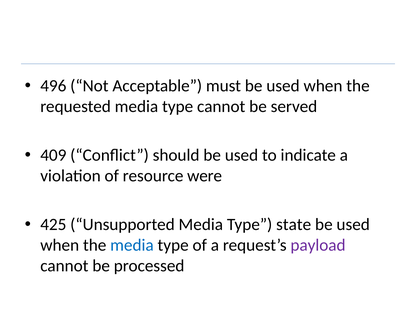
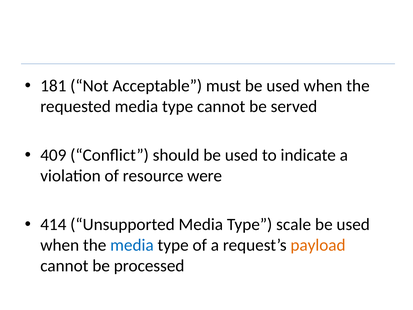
496: 496 -> 181 (53, 86)
425: 425 -> 414 (53, 224)
state: state -> scale (294, 224)
payload colour: purple -> orange (318, 245)
